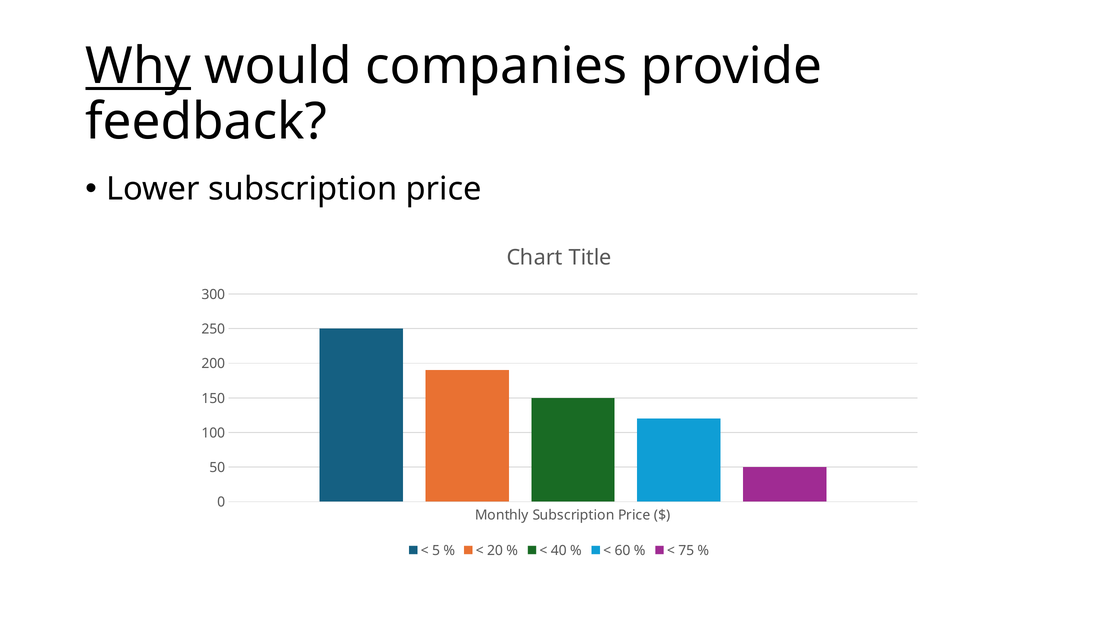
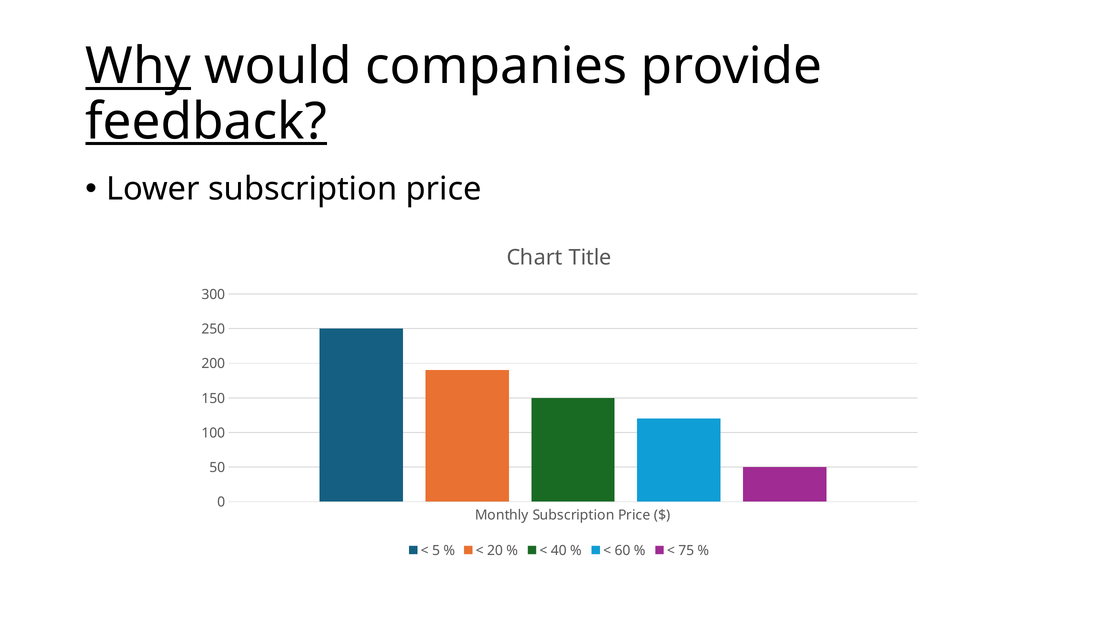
feedback underline: none -> present (206, 122)
